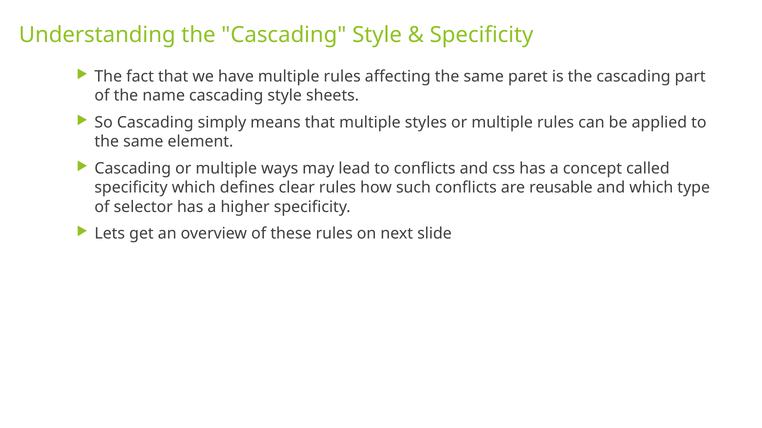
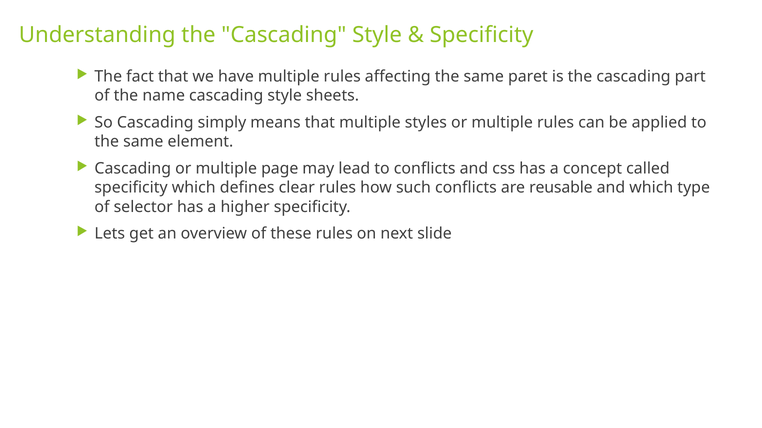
ways: ways -> page (280, 169)
